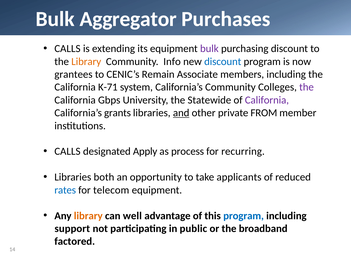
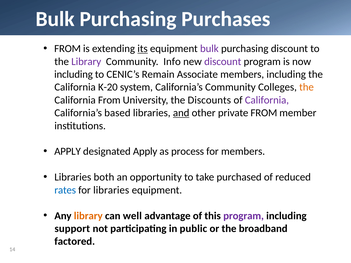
Aggregator: Aggregator -> Purchasing (128, 19)
CALLS: CALLS -> FROM (68, 49)
its underline: none -> present (143, 49)
Library colour: orange -> purple (86, 62)
discount colour: blue -> purple (223, 62)
grantees: grantees -> including (74, 74)
K-71: K-71 -> K-20 (108, 87)
the colour: purple -> orange (307, 87)
California Gbps: Gbps -> From (109, 100)
Statewide: Statewide -> Discounts (209, 100)
grants: grants -> based (117, 113)
CALLS: CALLS -> APPLY (68, 152)
for recurring: recurring -> members (243, 152)
applicants: applicants -> purchased (239, 177)
for telecom: telecom -> libraries (111, 190)
program colour: blue -> purple (244, 216)
